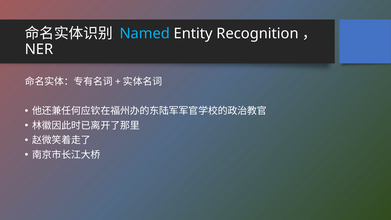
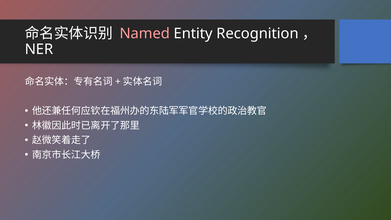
Named colour: light blue -> pink (145, 33)
